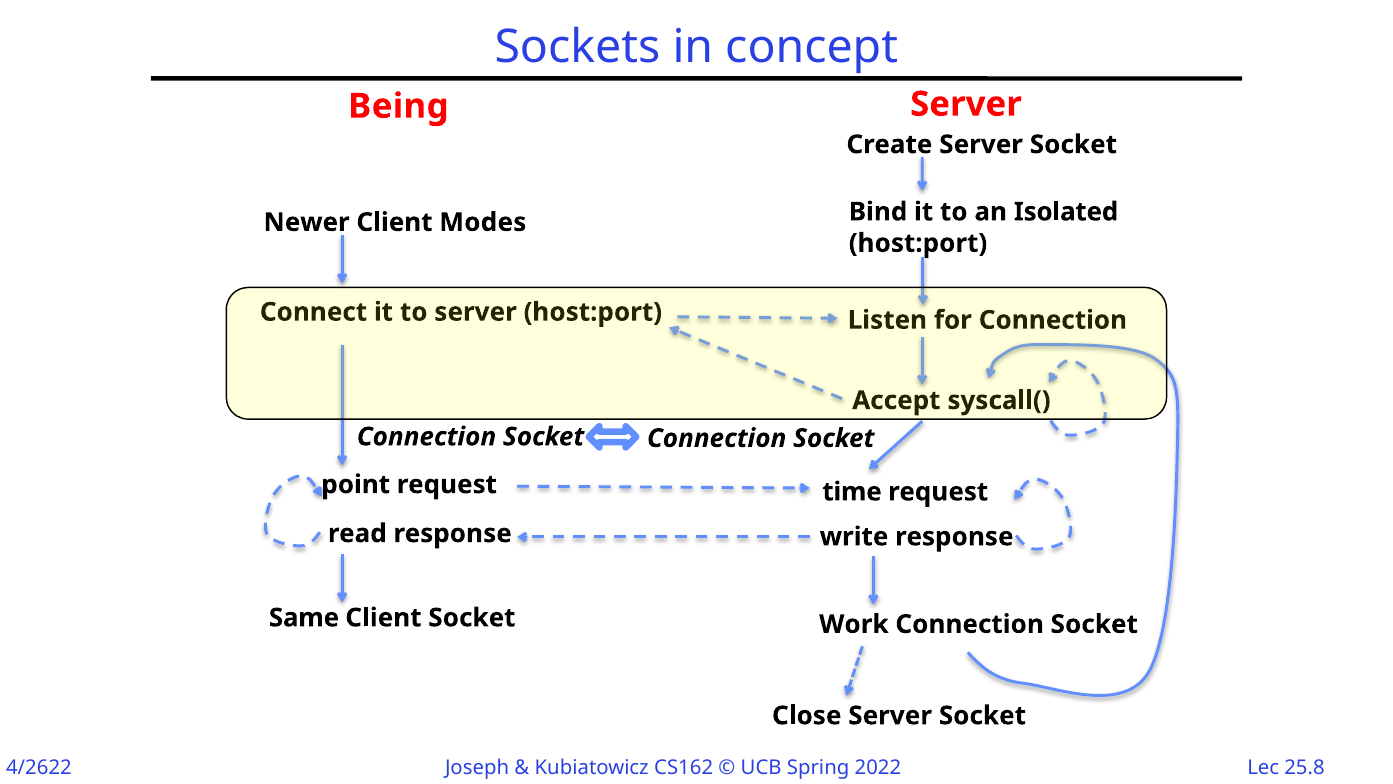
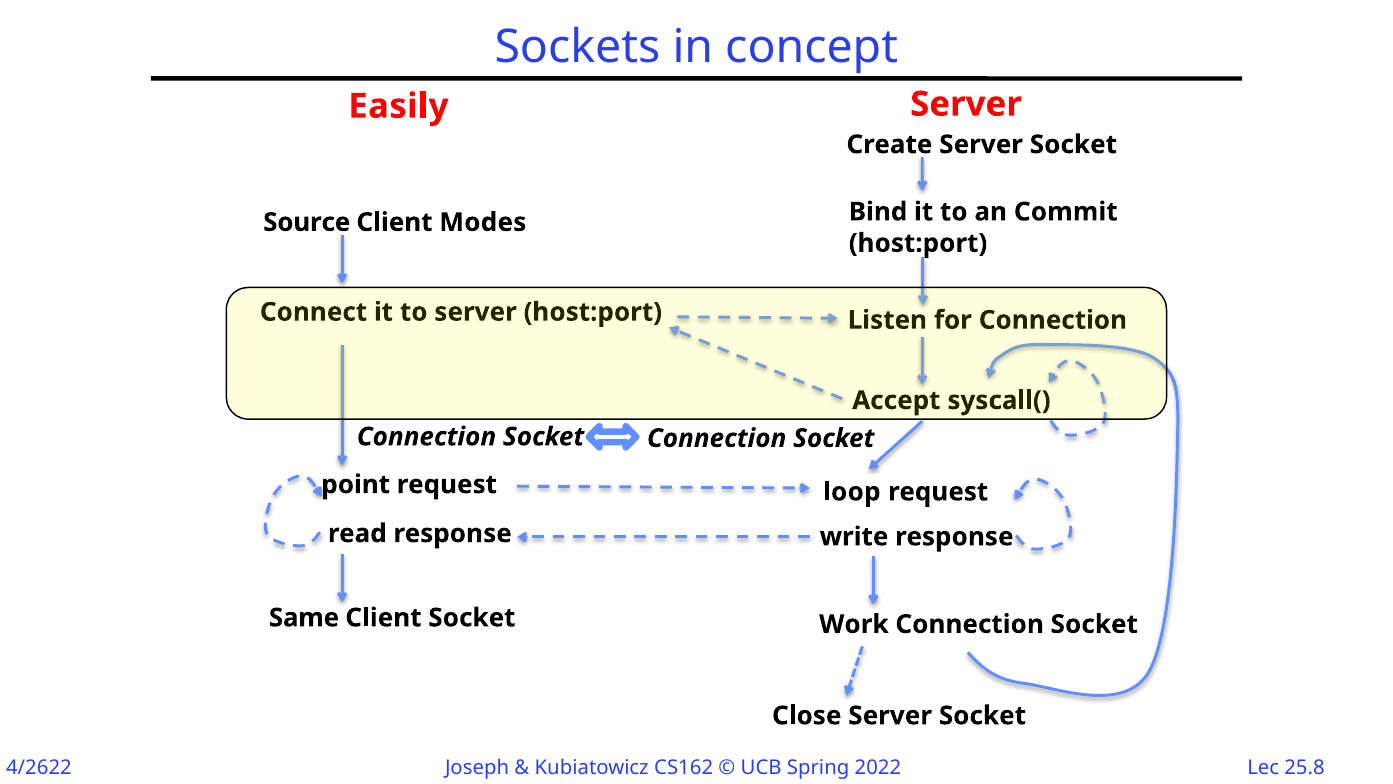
Being: Being -> Easily (398, 106)
Isolated: Isolated -> Commit (1066, 212)
Newer: Newer -> Source (307, 222)
time: time -> loop (852, 492)
